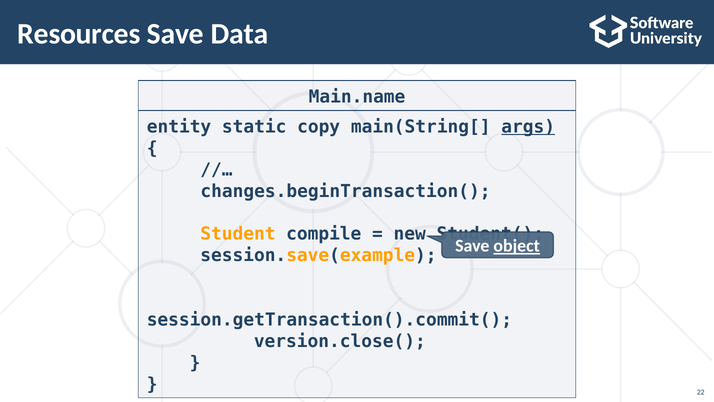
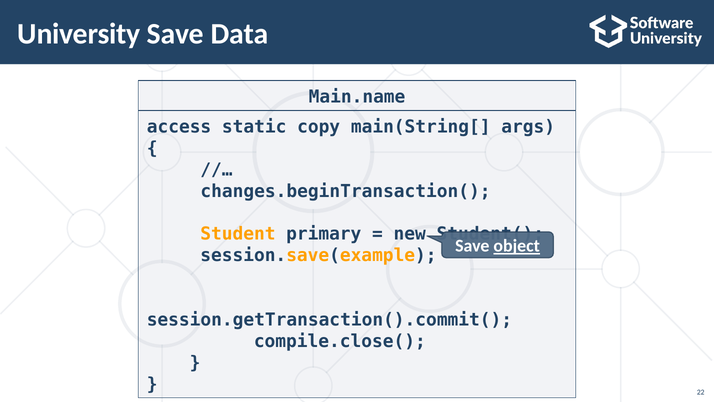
Resources: Resources -> University (79, 34)
entity: entity -> access (179, 127)
args underline: present -> none (528, 127)
compile: compile -> primary (324, 234)
version.close(: version.close( -> compile.close( (340, 341)
